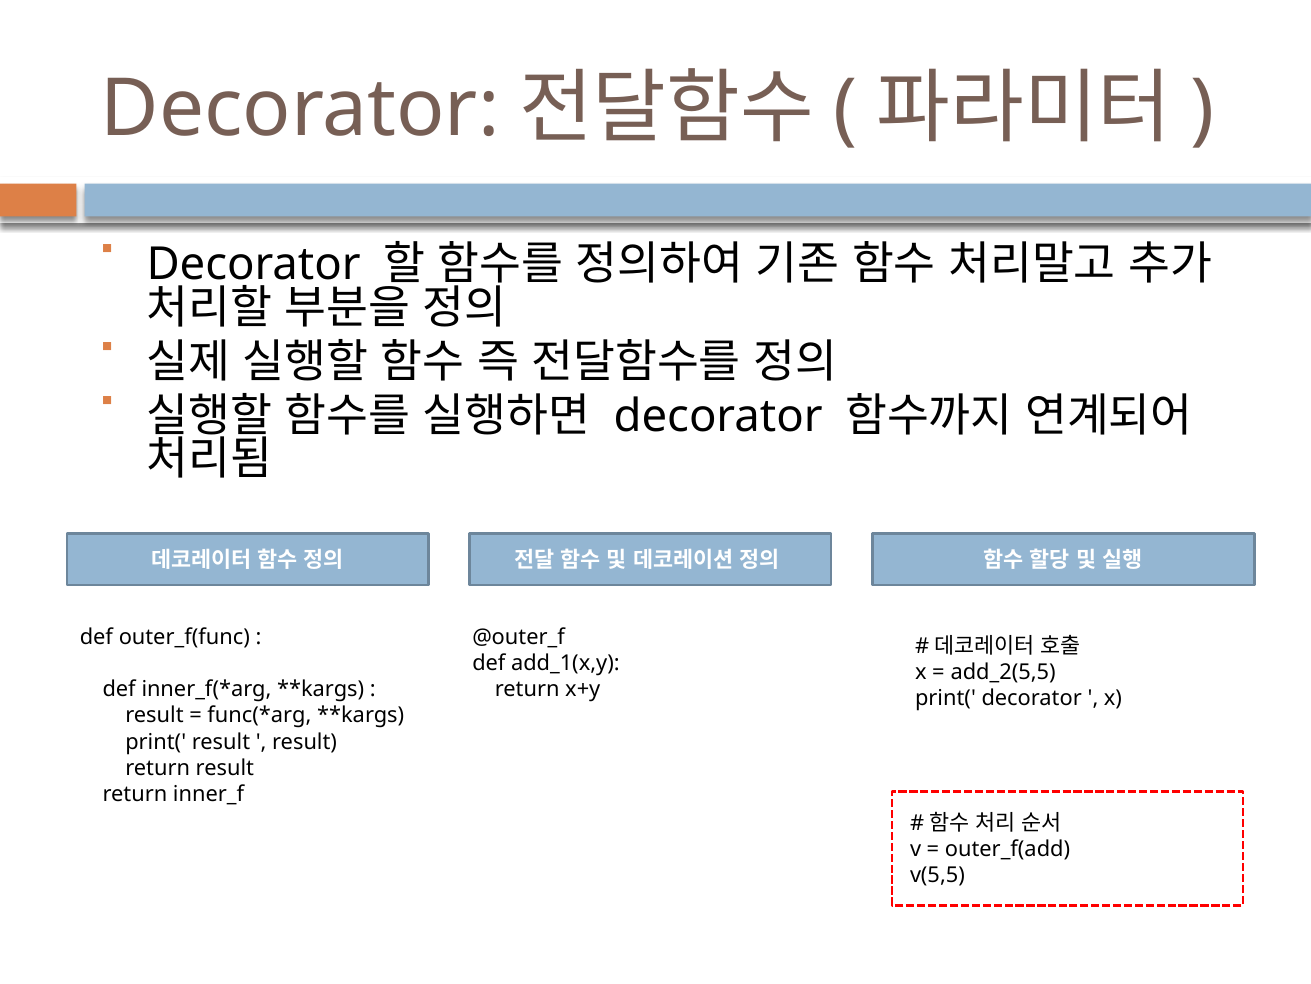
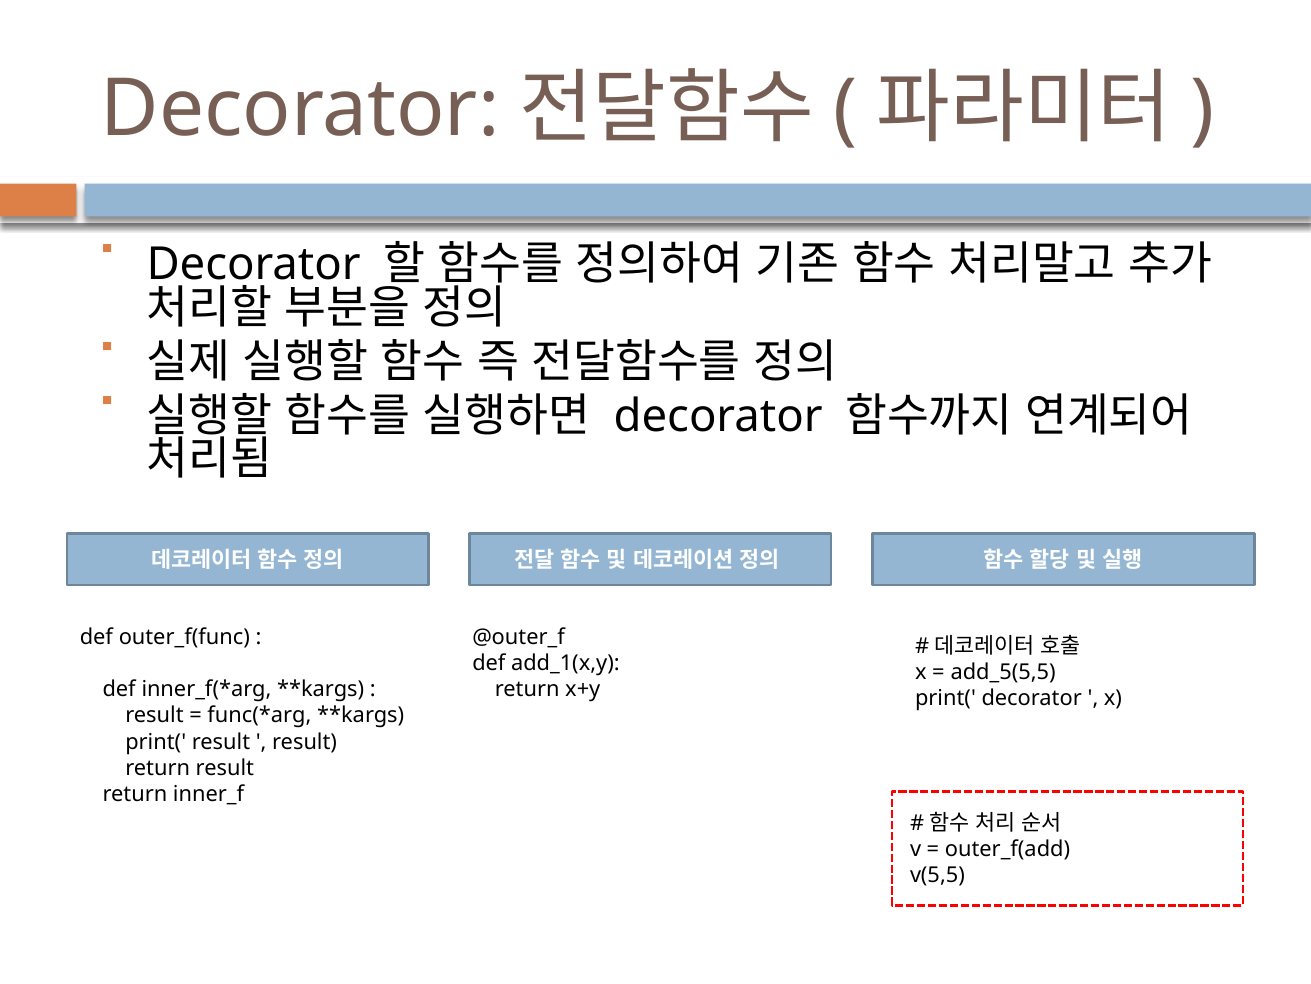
add_2(5,5: add_2(5,5 -> add_5(5,5 (1003, 672)
